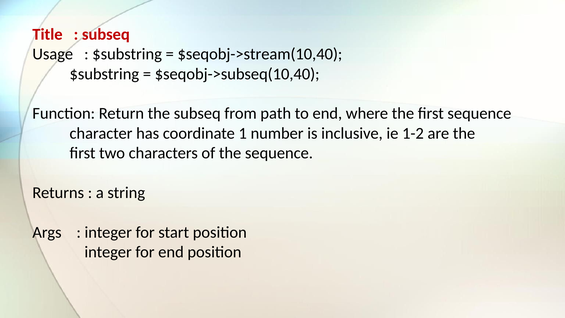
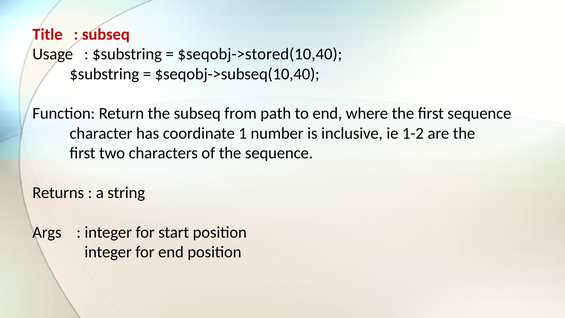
$seqobj->stream(10,40: $seqobj->stream(10,40 -> $seqobj->stored(10,40 (260, 54)
